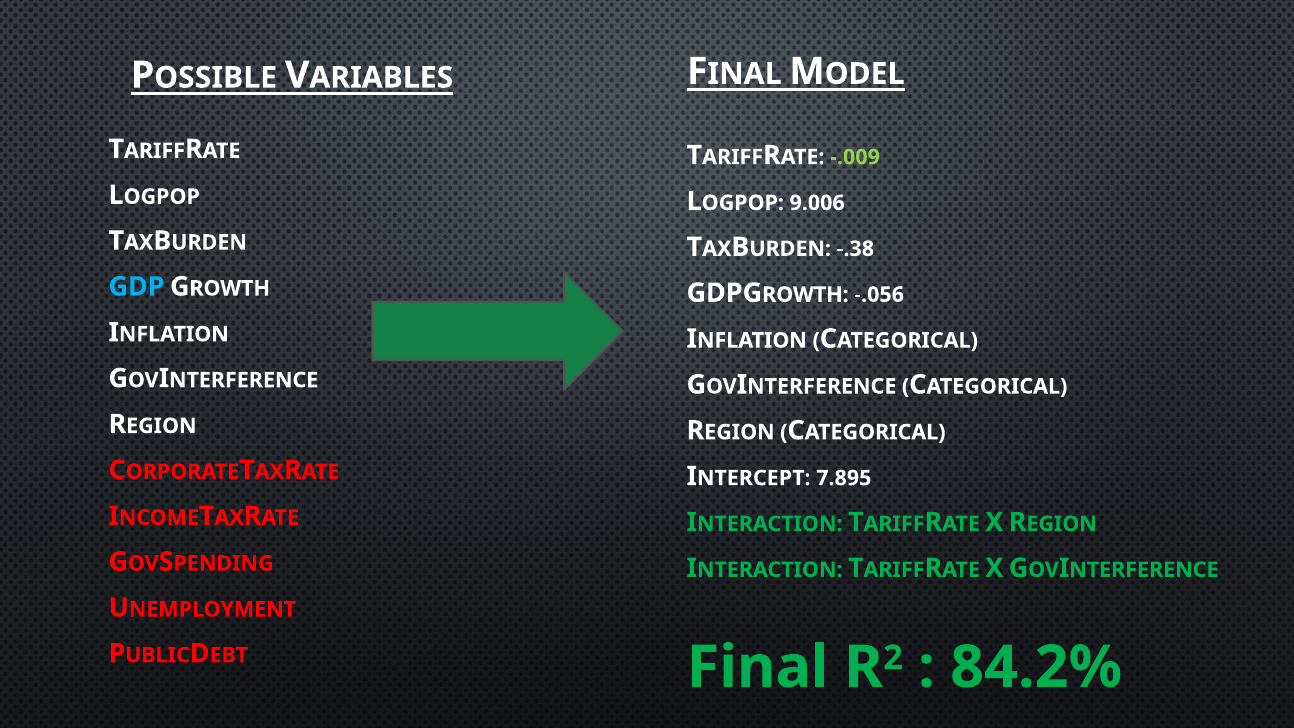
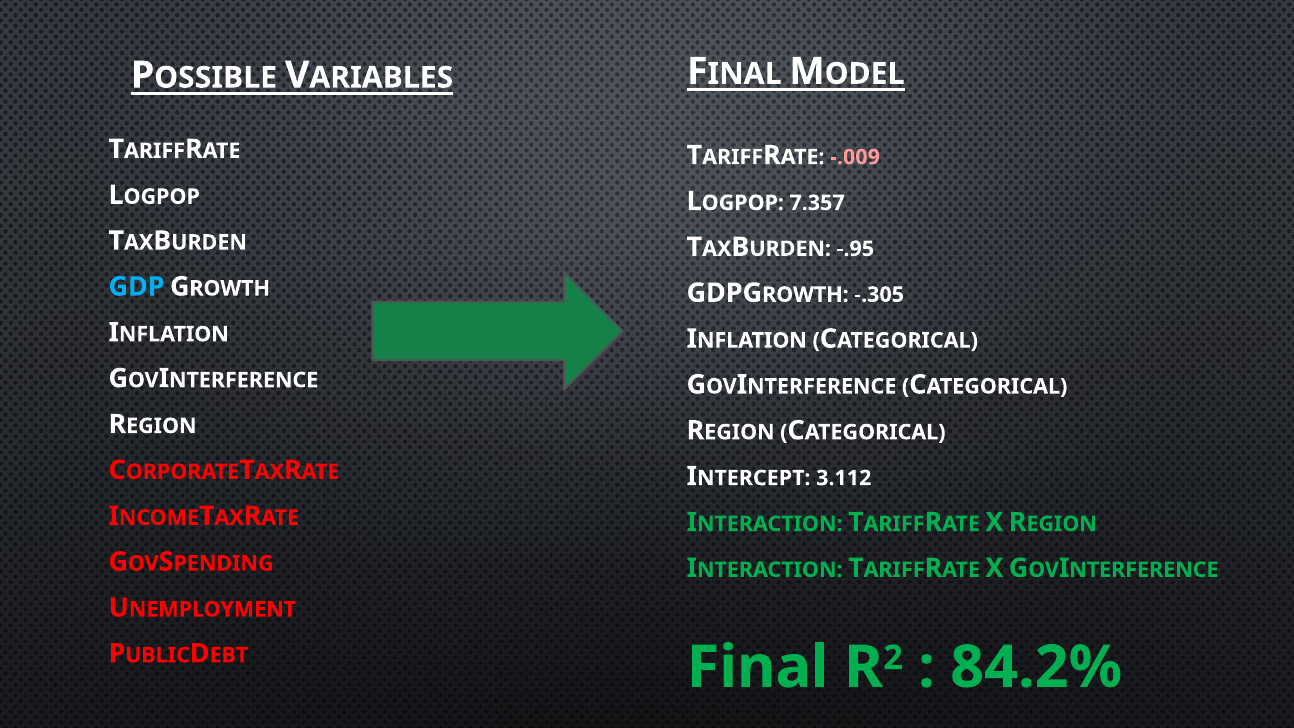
-.009 colour: light green -> pink (855, 157)
9.006: 9.006 -> 7.357 (817, 203)
-.38: -.38 -> -.95 (855, 249)
-.056: -.056 -> -.305 (879, 295)
7.895: 7.895 -> 3.112 (844, 478)
